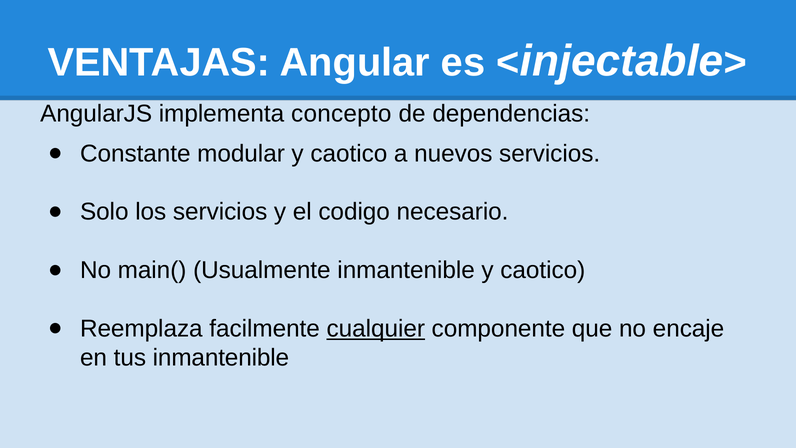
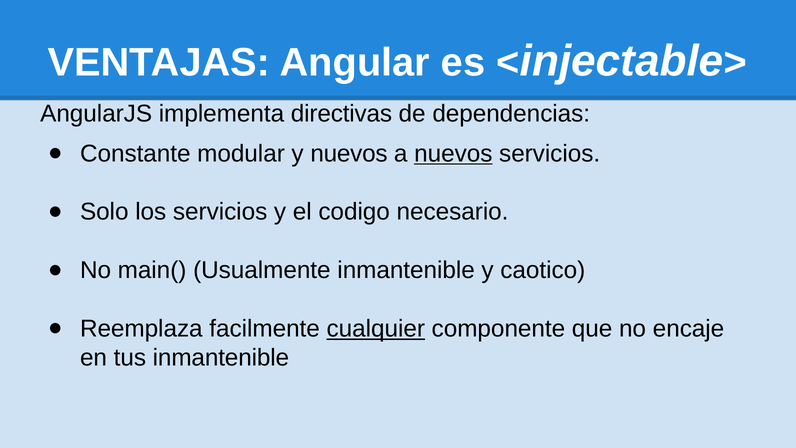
concepto: concepto -> directivas (341, 114)
modular y caotico: caotico -> nuevos (349, 153)
nuevos underline: none -> present (453, 153)
